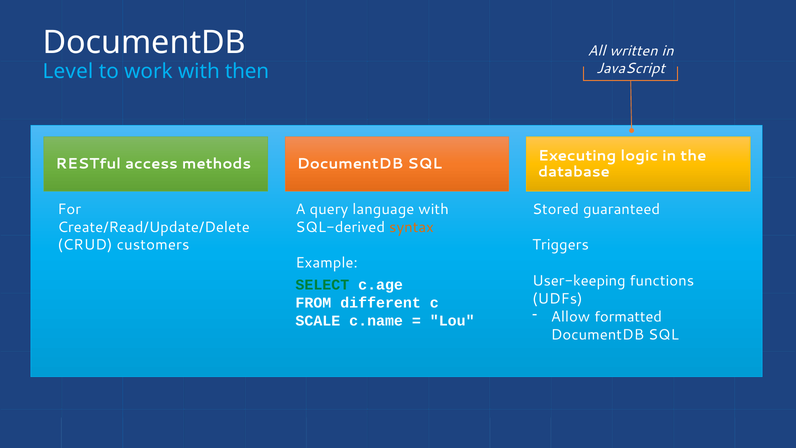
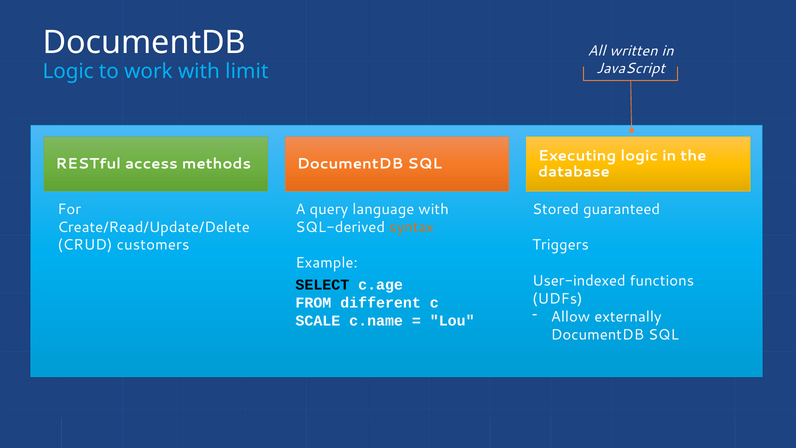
Level: Level -> Logic (68, 71)
then: then -> limit (247, 71)
User-keeping: User-keeping -> User-indexed (579, 281)
SELECT colour: green -> black (322, 285)
formatted: formatted -> externally (628, 317)
